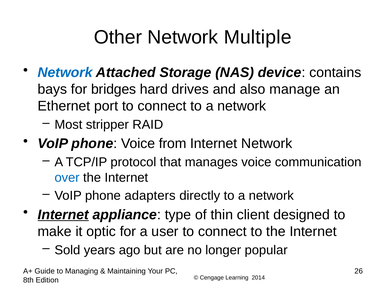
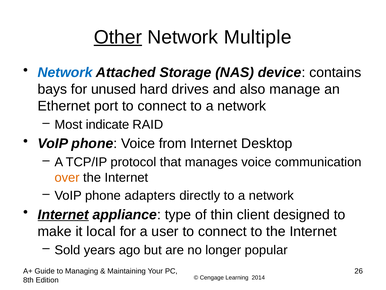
Other underline: none -> present (118, 37)
bridges: bridges -> unused (114, 89)
stripper: stripper -> indicate (107, 124)
Internet Network: Network -> Desktop (267, 143)
over colour: blue -> orange (67, 177)
optic: optic -> local (101, 231)
